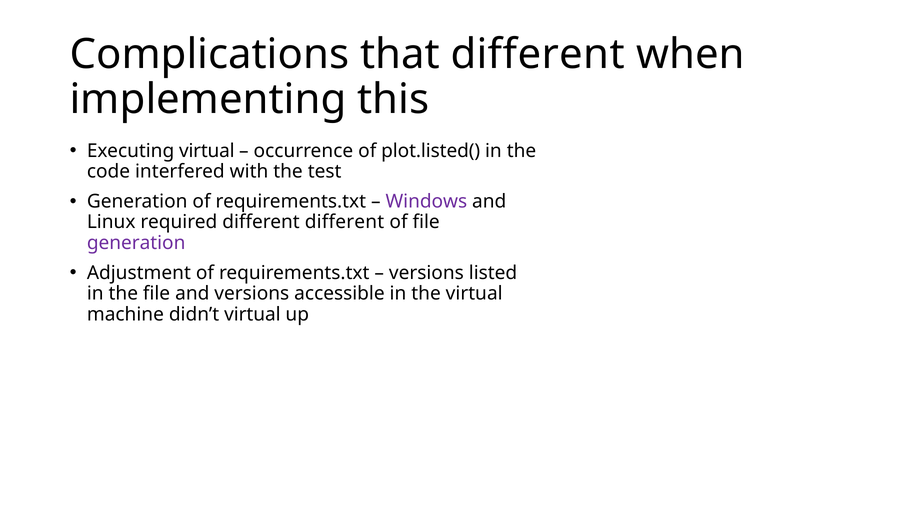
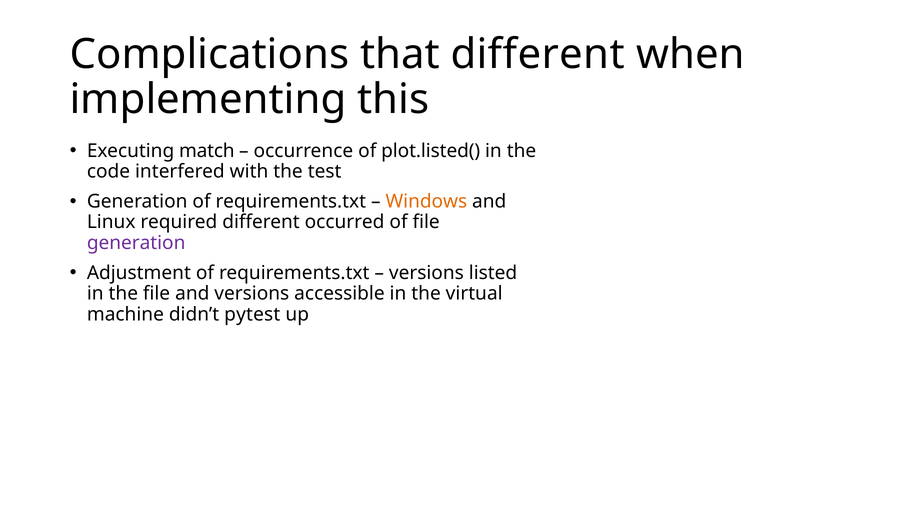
Executing virtual: virtual -> match (207, 151)
Windows colour: purple -> orange (426, 201)
different different: different -> occurred (345, 222)
didn’t virtual: virtual -> pytest (252, 314)
